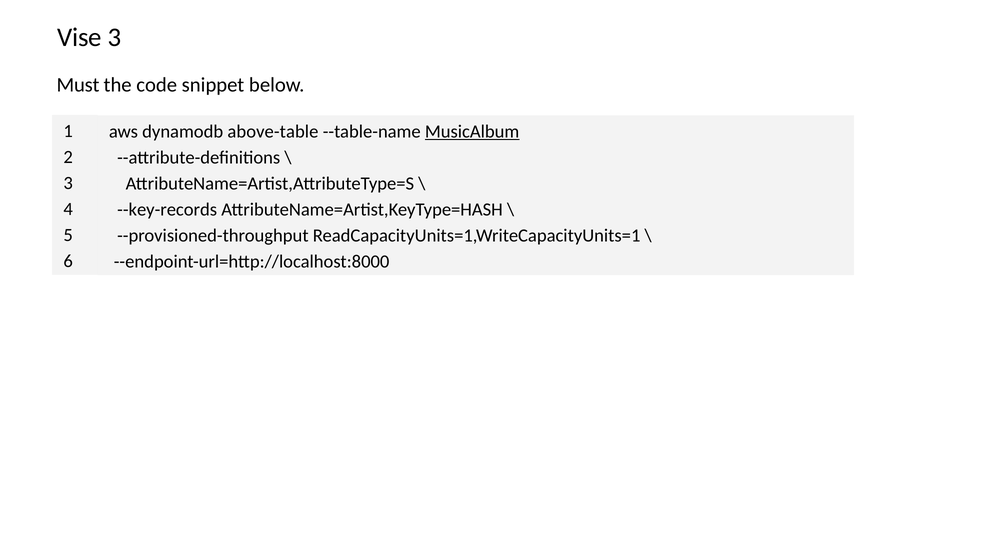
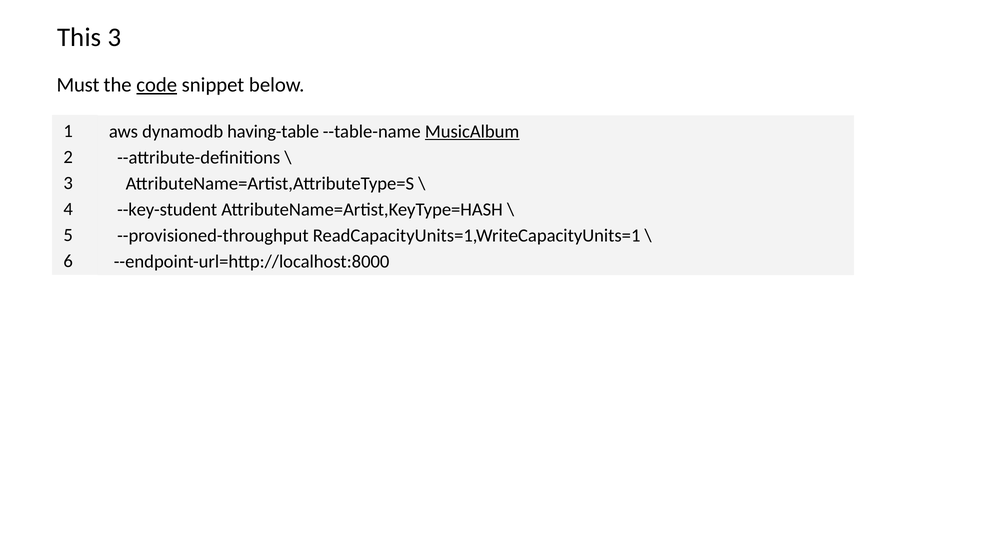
Vise: Vise -> This (79, 37)
code underline: none -> present (157, 85)
above-table: above-table -> having-table (273, 131)
--key-records: --key-records -> --key-student (167, 210)
